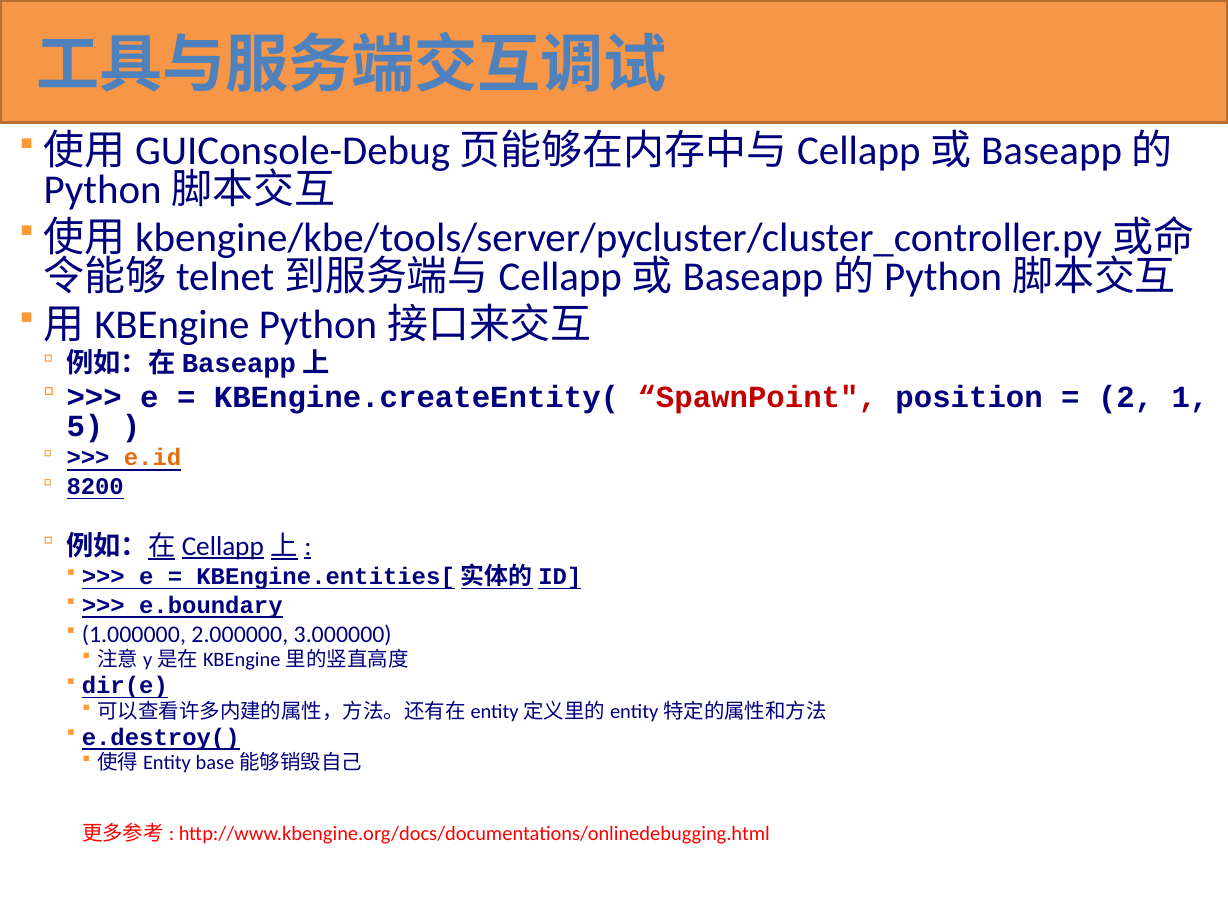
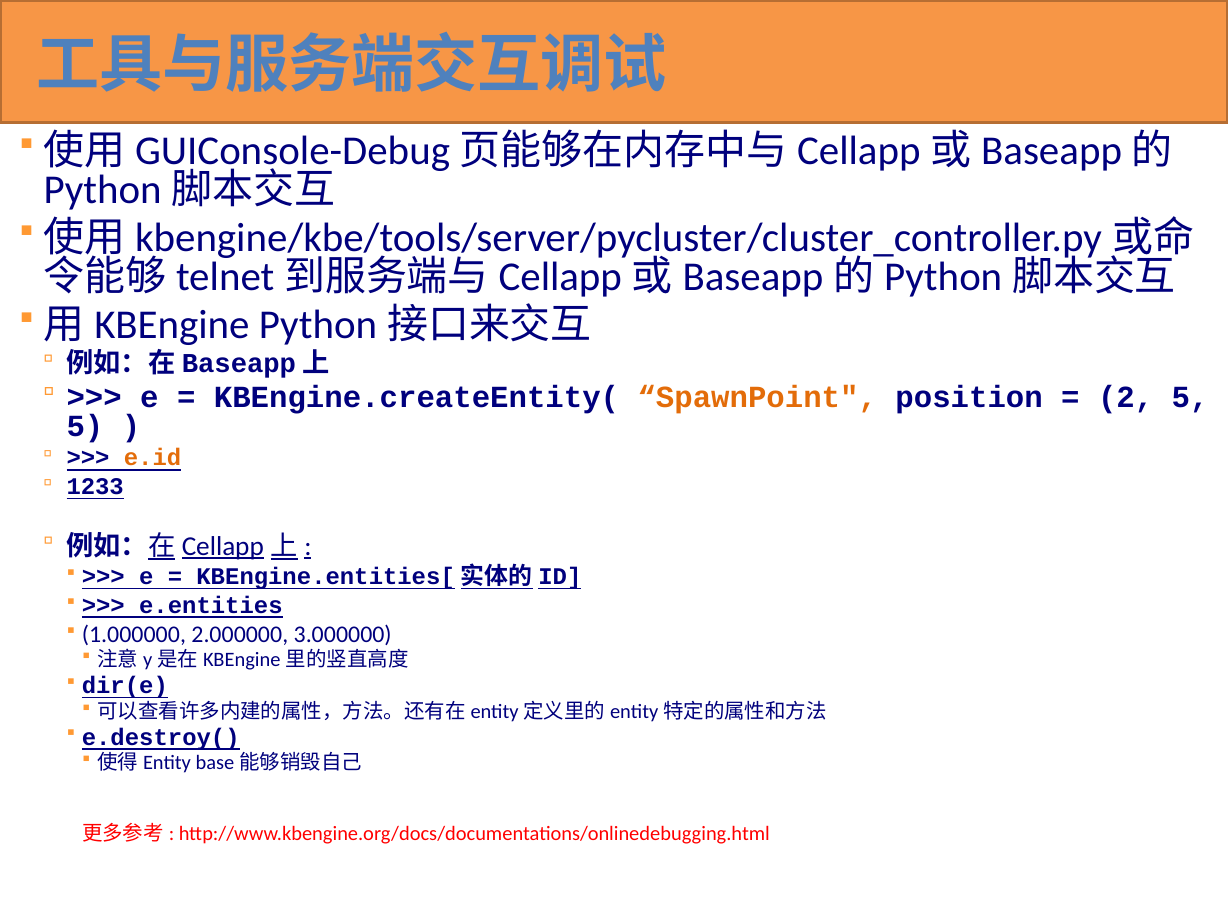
SpawnPoint colour: red -> orange (757, 397)
2 1: 1 -> 5 (1190, 397)
8200: 8200 -> 1233 (95, 487)
e.boundary: e.boundary -> e.entities (211, 606)
